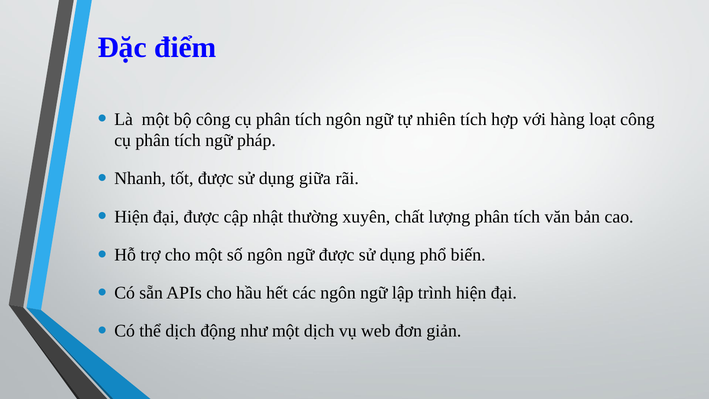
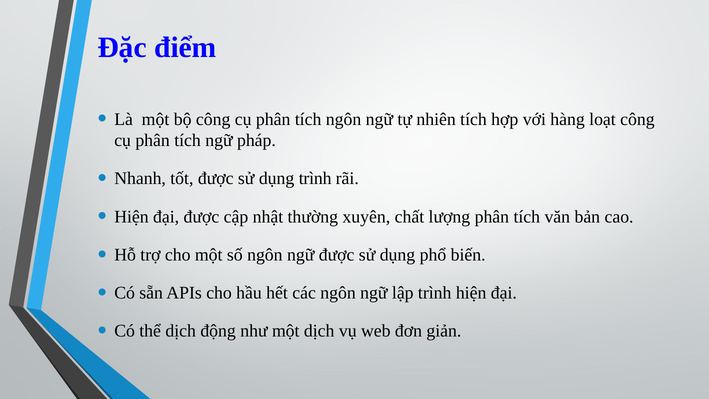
dụng giữa: giữa -> trình (315, 179)
